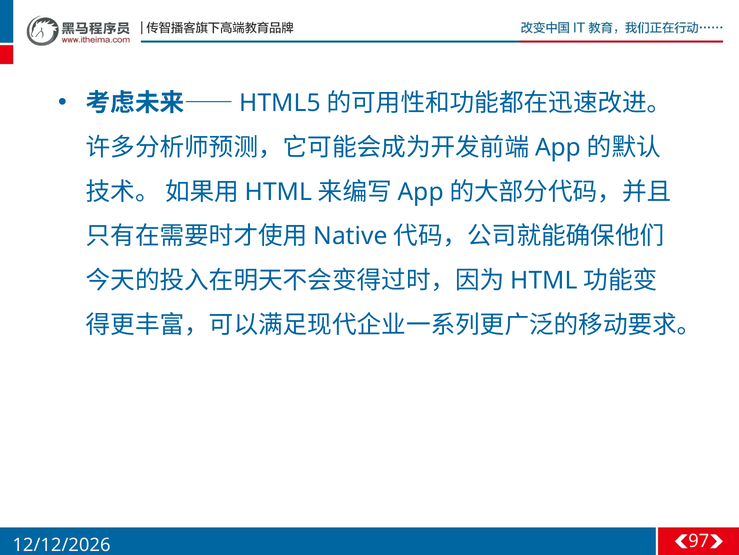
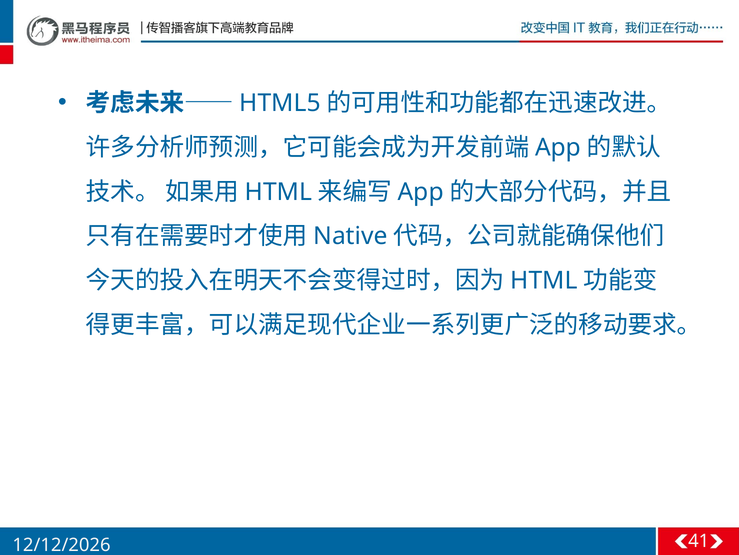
97: 97 -> 41 (699, 540)
